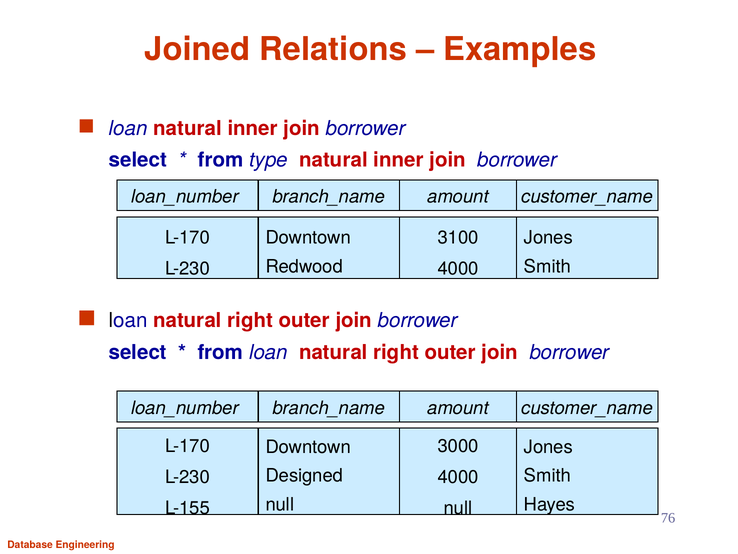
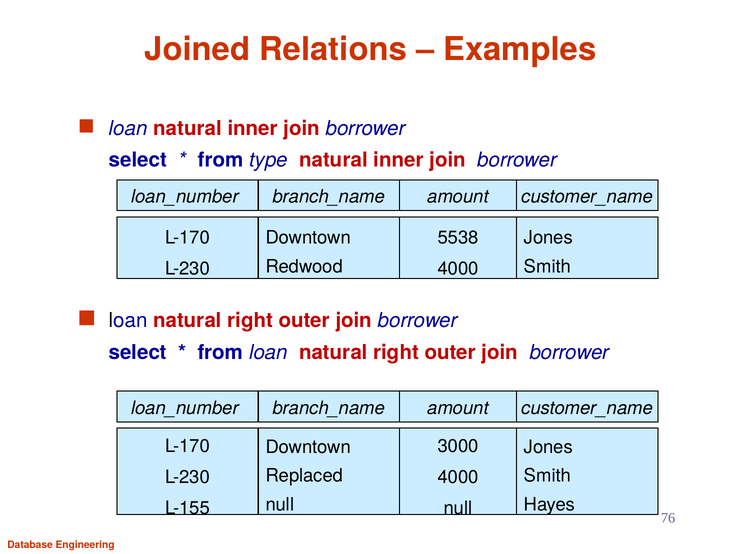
3100: 3100 -> 5538 (458, 238)
Designed: Designed -> Replaced (304, 475)
